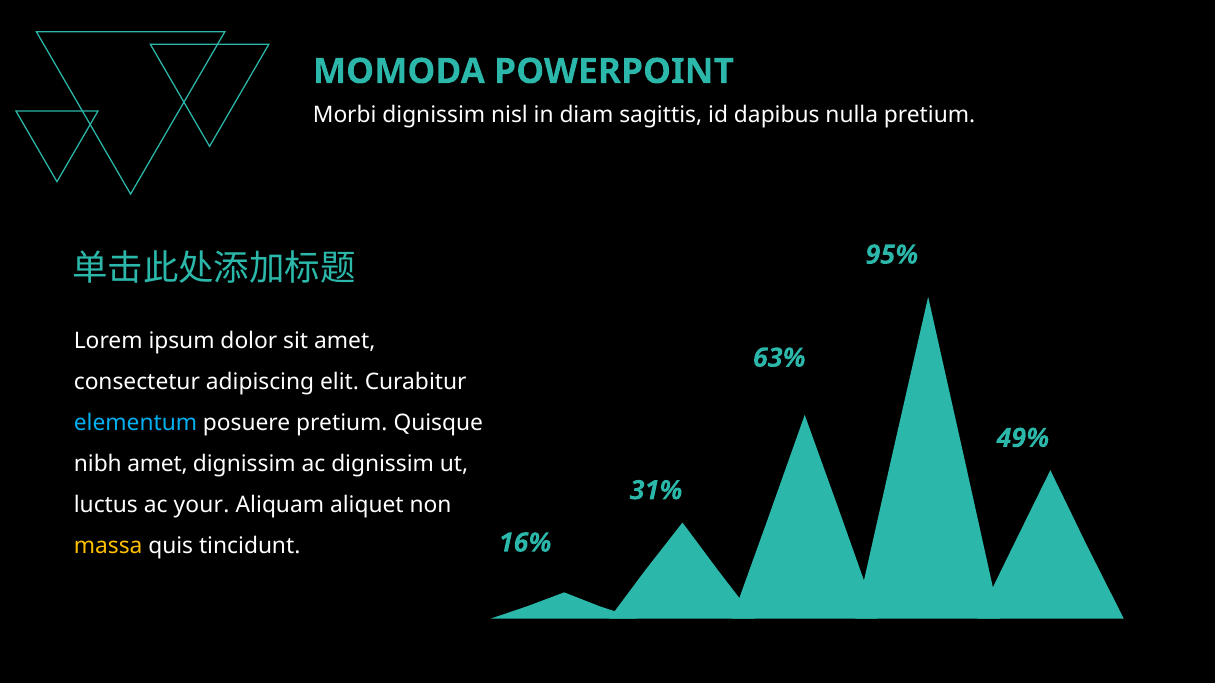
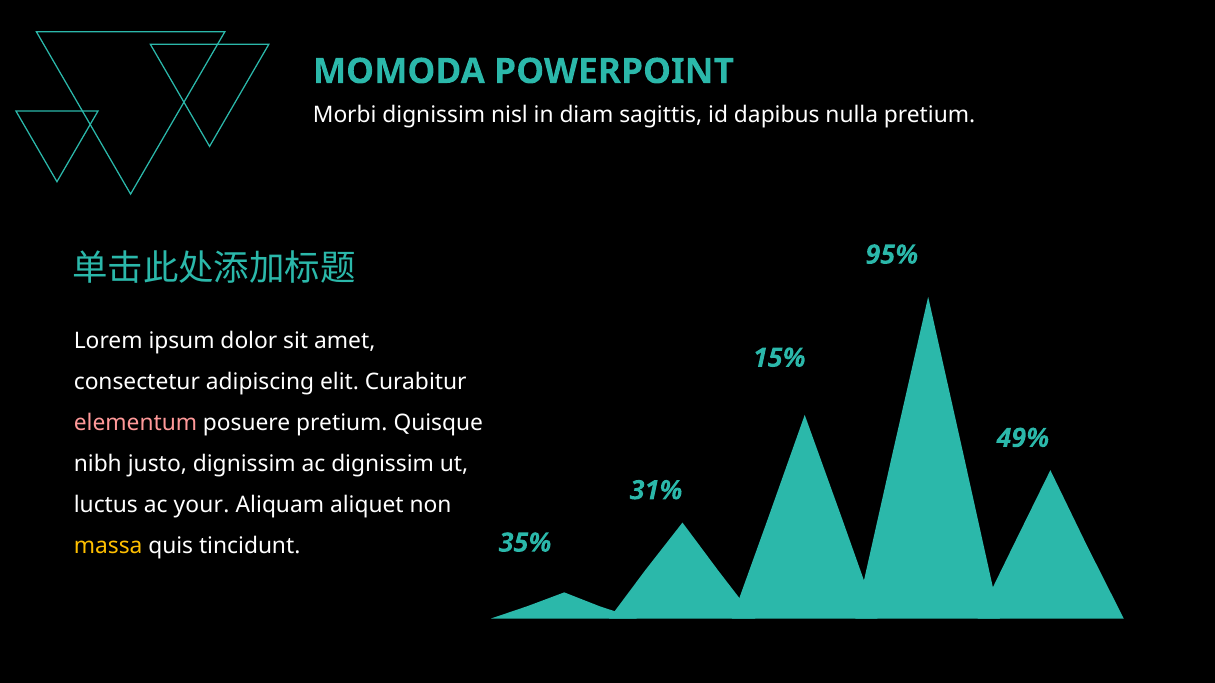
63%: 63% -> 15% (779, 358)
elementum colour: light blue -> pink (136, 423)
nibh amet: amet -> justo (157, 464)
16%: 16% -> 35% (525, 543)
